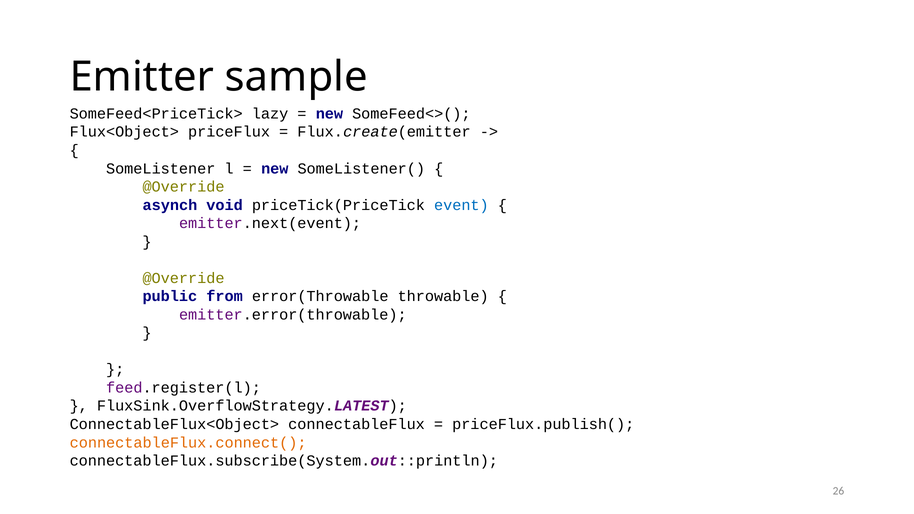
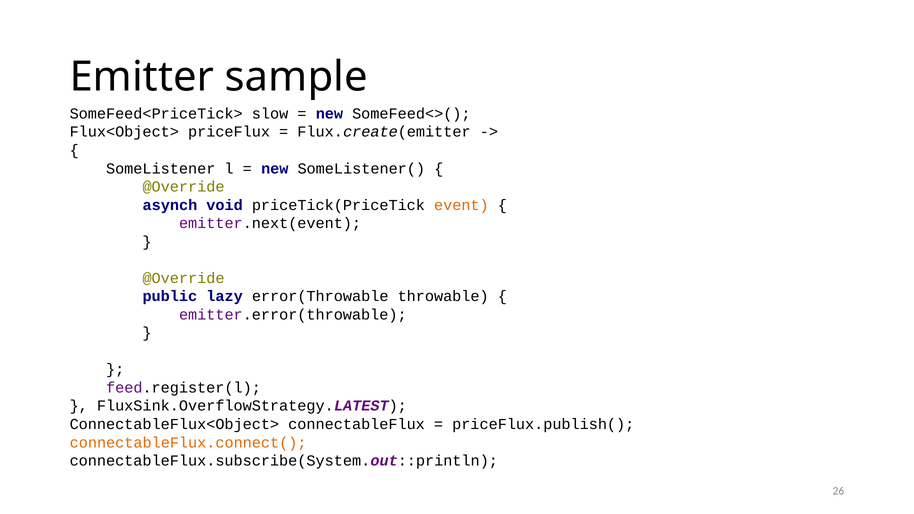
lazy: lazy -> slow (270, 114)
event colour: blue -> orange (461, 205)
from: from -> lazy (225, 296)
